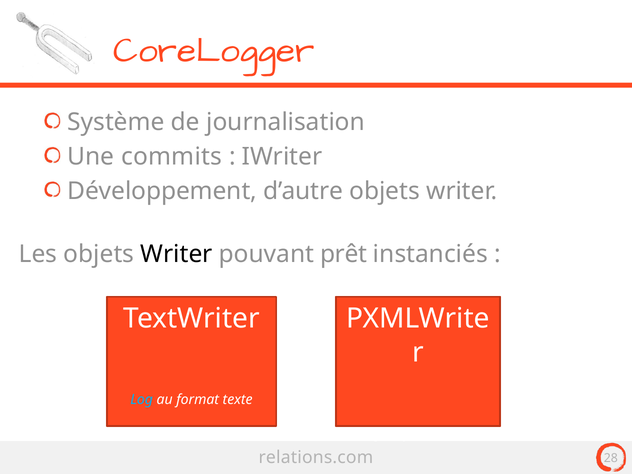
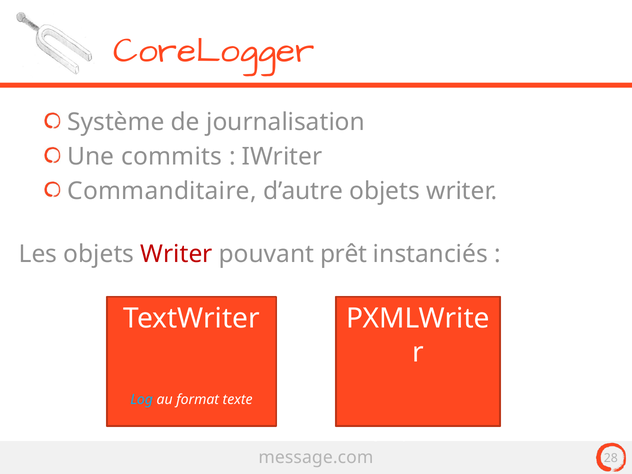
Développement: Développement -> Commanditaire (162, 191)
Writer colour: black -> red (176, 254)
relations.com: relations.com -> message.com (316, 457)
